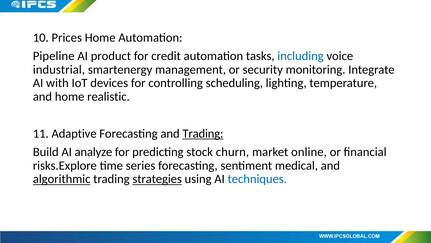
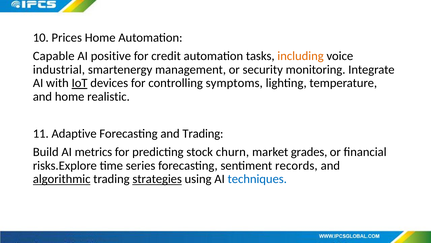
Pipeline: Pipeline -> Capable (54, 56)
product: product -> positive (111, 56)
including colour: blue -> orange (301, 56)
IoT underline: none -> present (80, 83)
scheduling: scheduling -> symptoms (234, 83)
Trading underline: present -> none (203, 133)
analyze: analyze -> metrics (93, 152)
online: online -> grades (309, 152)
medical: medical -> records (296, 165)
